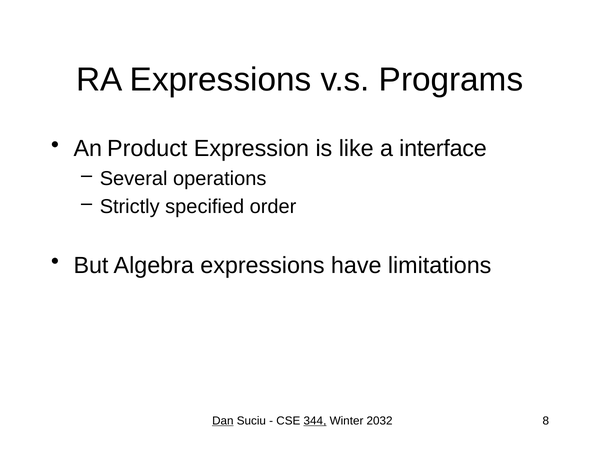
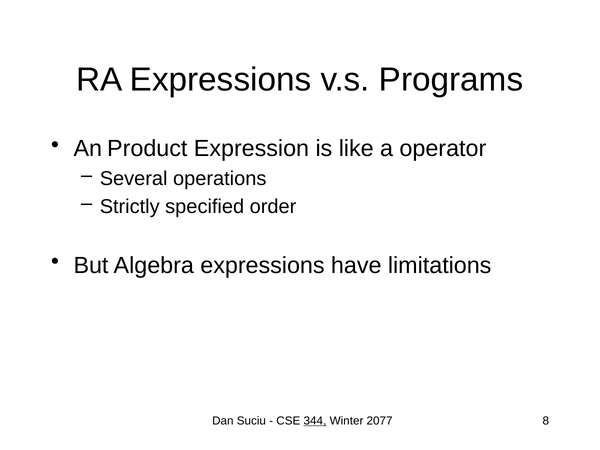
interface: interface -> operator (443, 149)
Dan underline: present -> none (223, 421)
2032: 2032 -> 2077 (380, 421)
